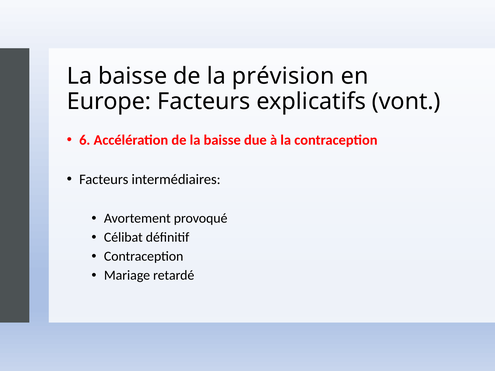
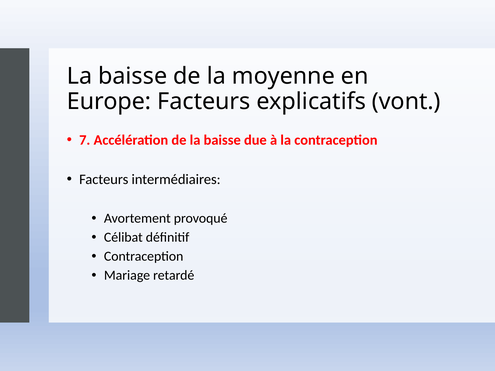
prévision: prévision -> moyenne (283, 76)
6: 6 -> 7 (85, 140)
